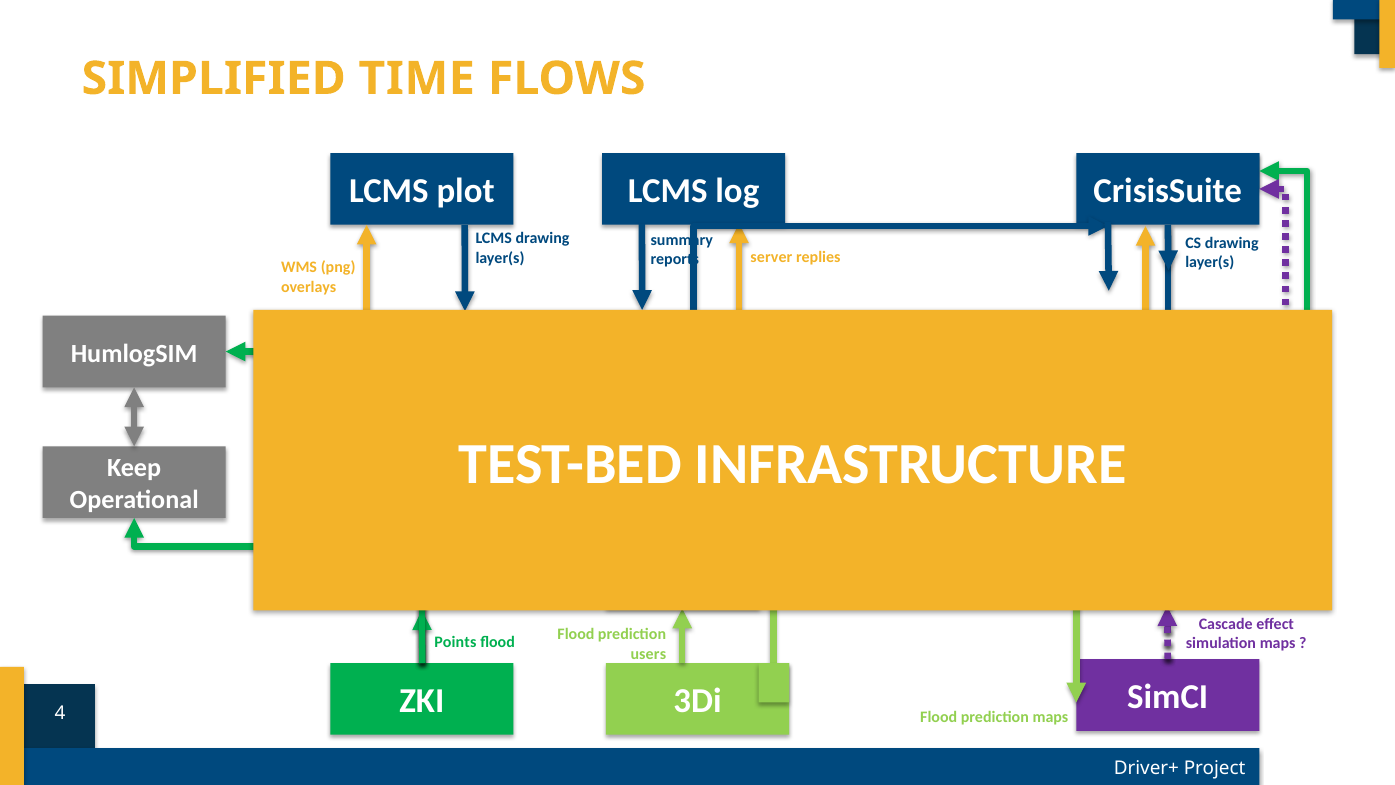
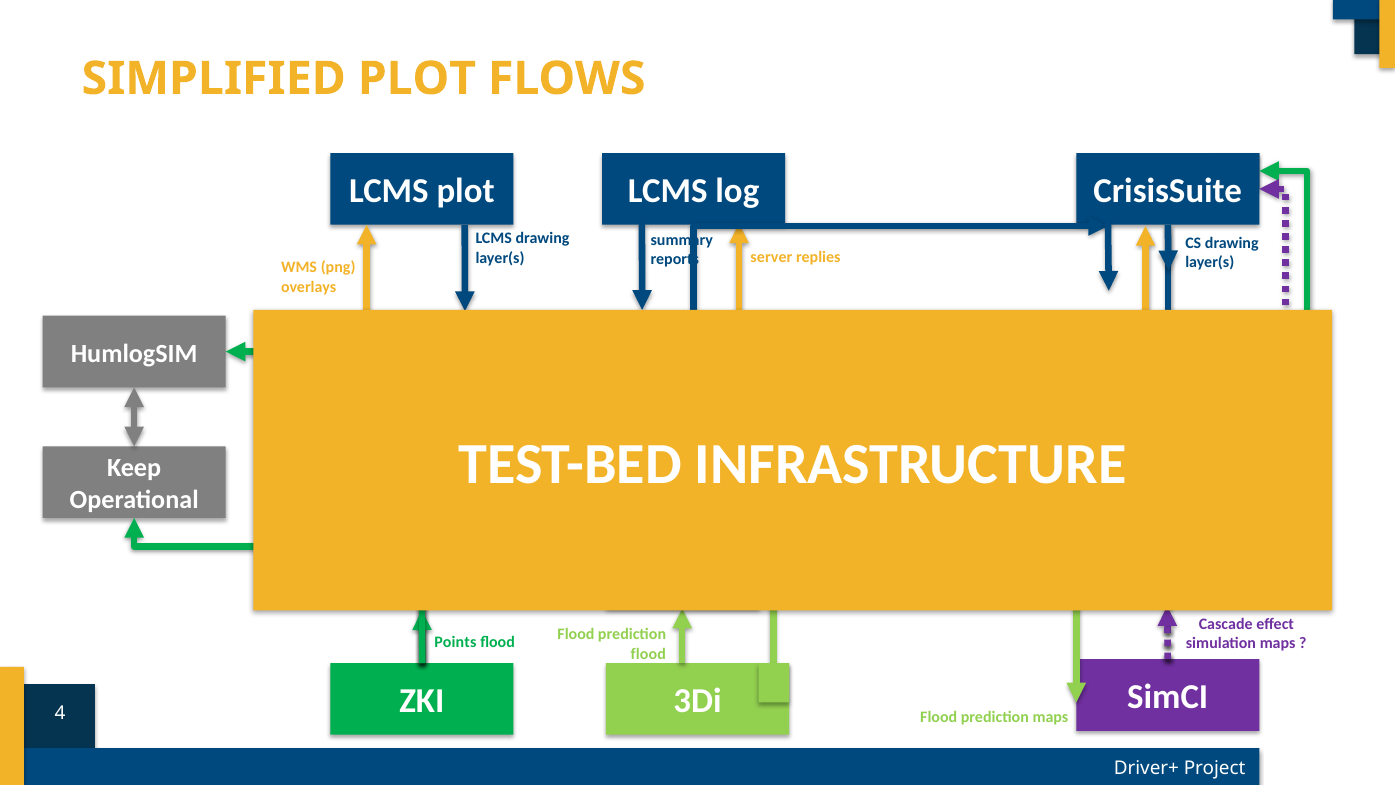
SIMPLIFIED TIME: TIME -> PLOT (417, 79)
users: users -> flood (648, 654)
